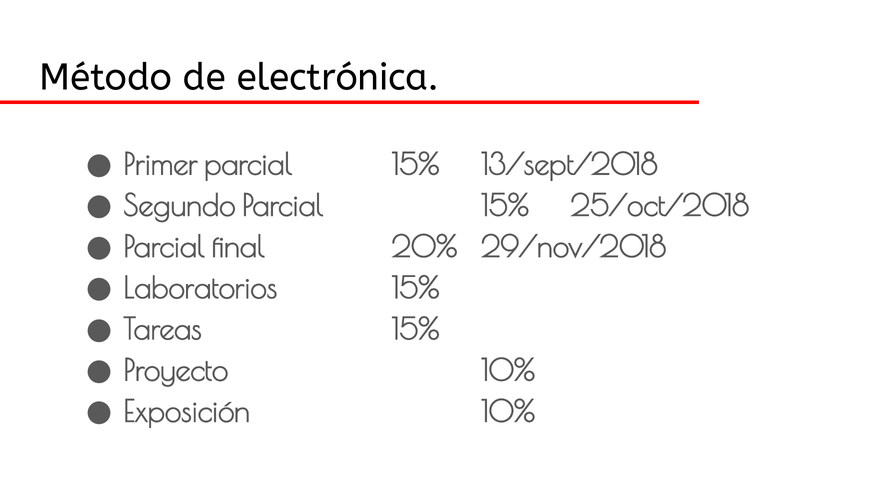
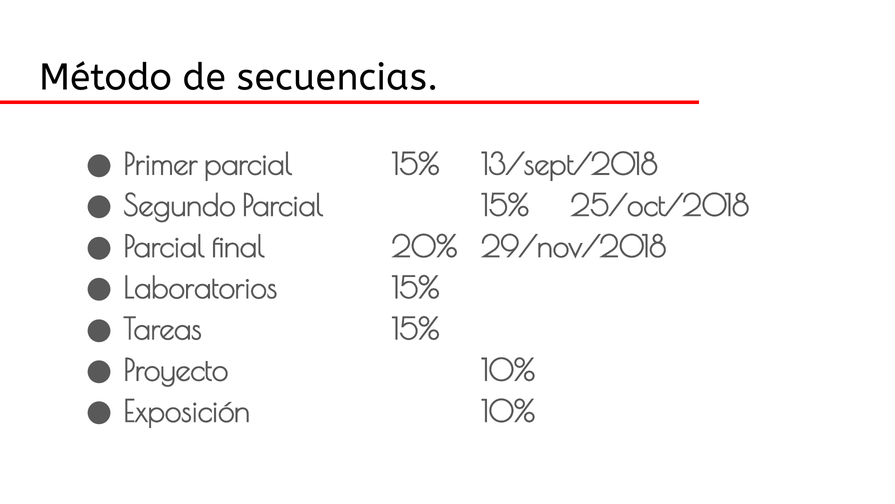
electrónica: electrónica -> secuencias (338, 77)
